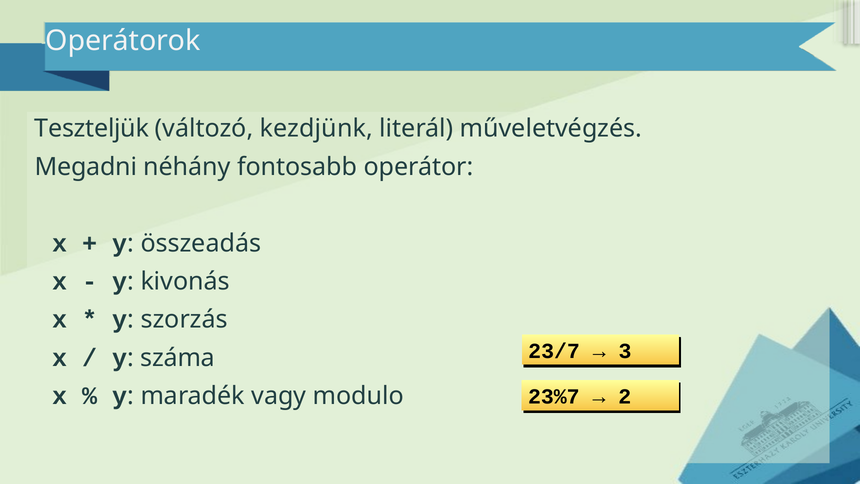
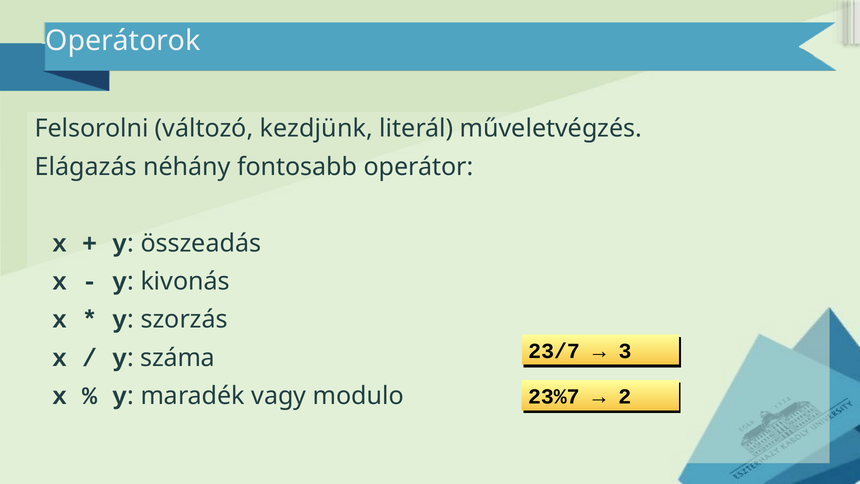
Teszteljük: Teszteljük -> Felsorolni (92, 129)
Megadni: Megadni -> Elágazás (86, 167)
